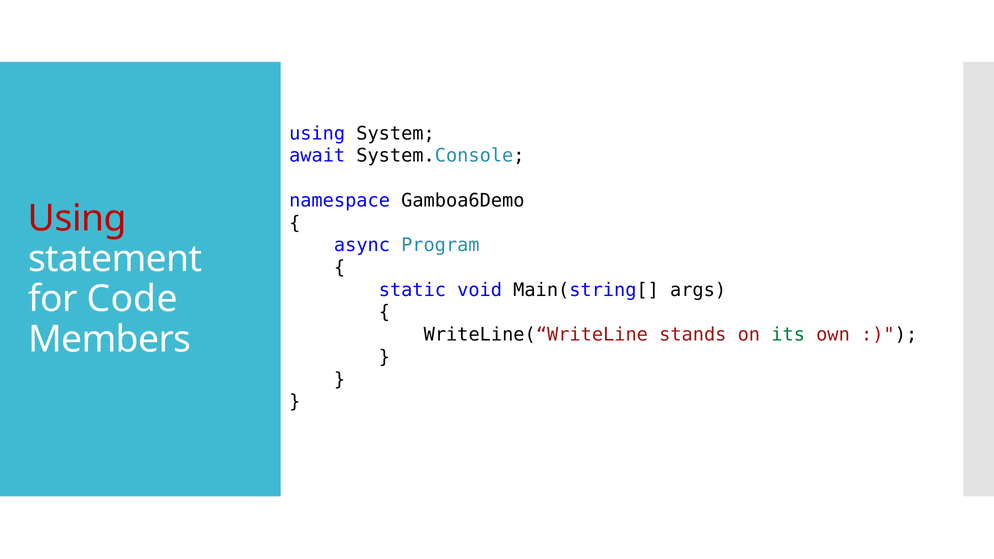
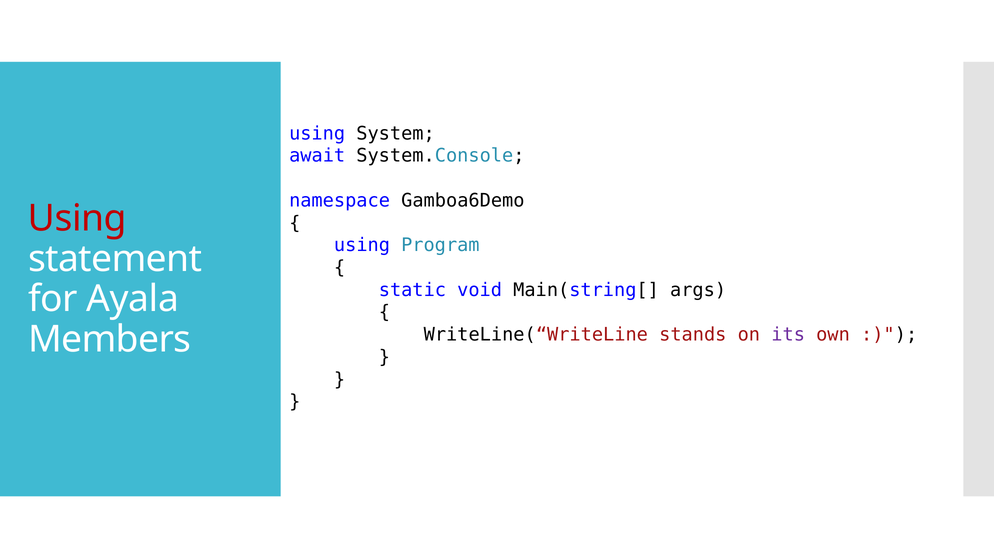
async: async -> using (362, 245)
Code: Code -> Ayala (133, 299)
its colour: green -> purple (788, 335)
